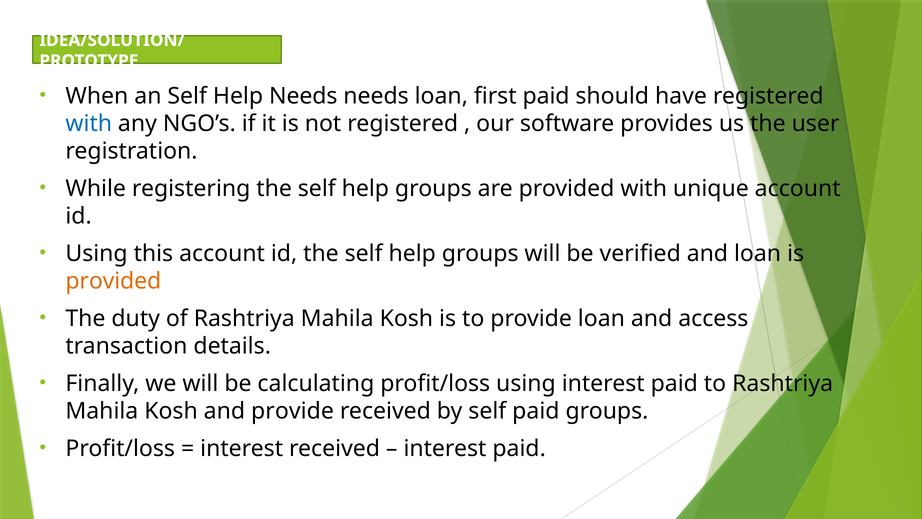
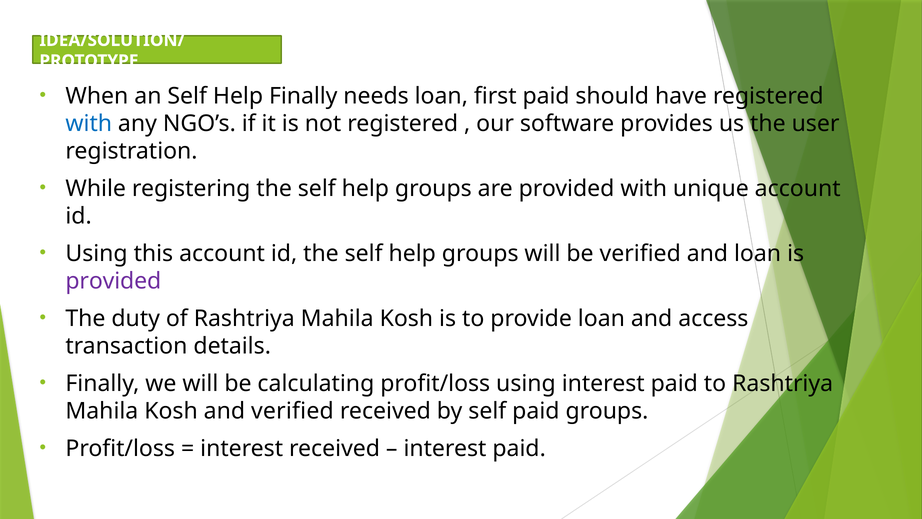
Help Needs: Needs -> Finally (303, 96)
provided colour: orange -> purple (113, 281)
and provide: provide -> verified (292, 411)
